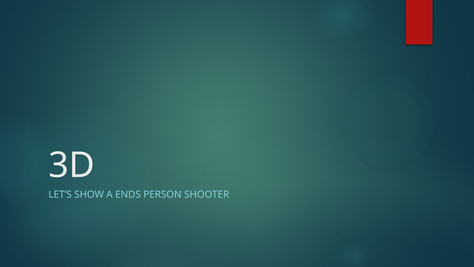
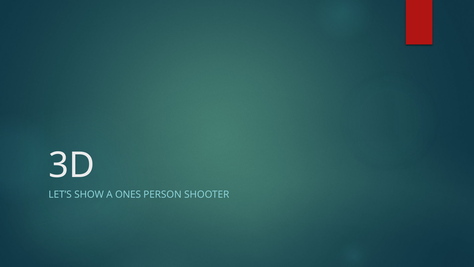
ENDS: ENDS -> ONES (128, 194)
